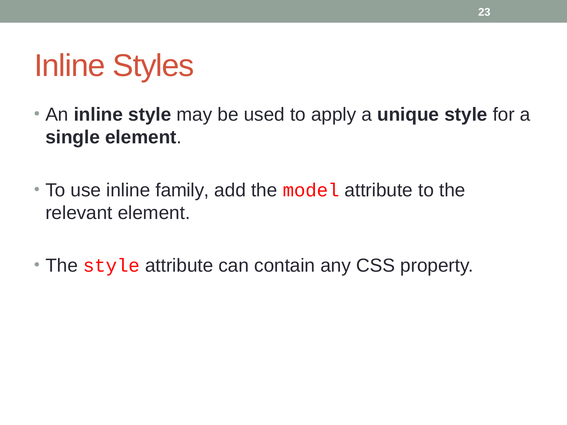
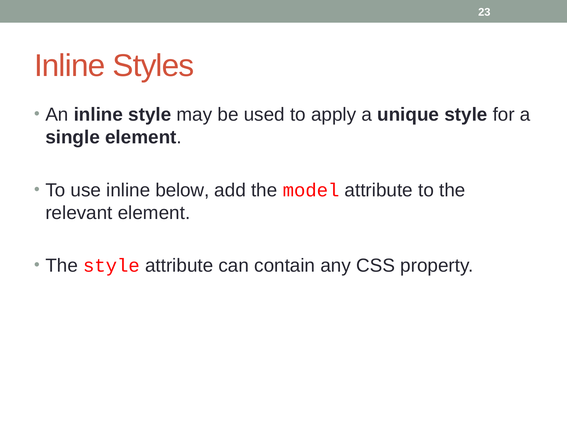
family: family -> below (182, 190)
